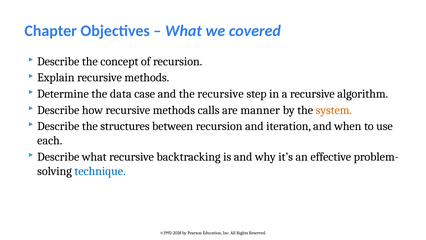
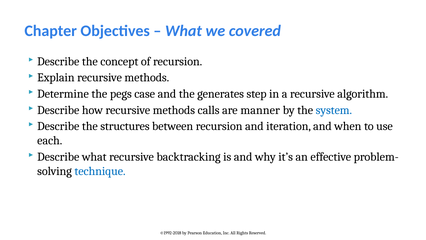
data: data -> pegs (121, 94)
the recursive: recursive -> generates (221, 94)
system colour: orange -> blue (334, 110)
